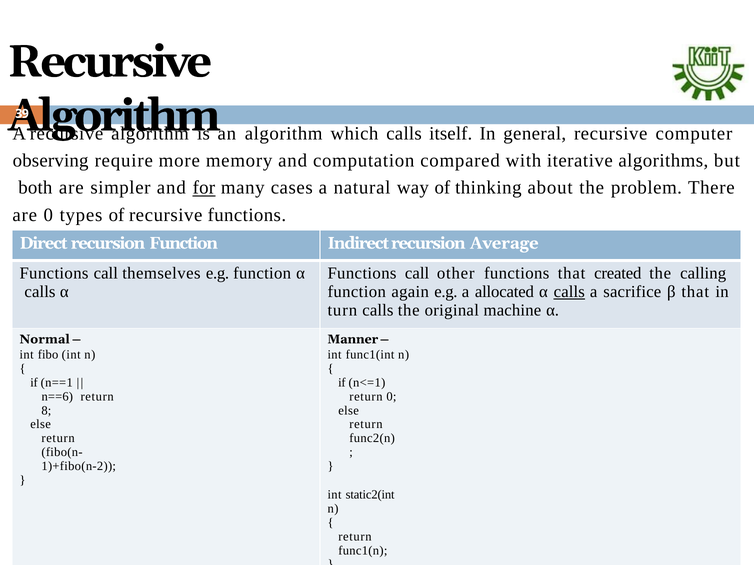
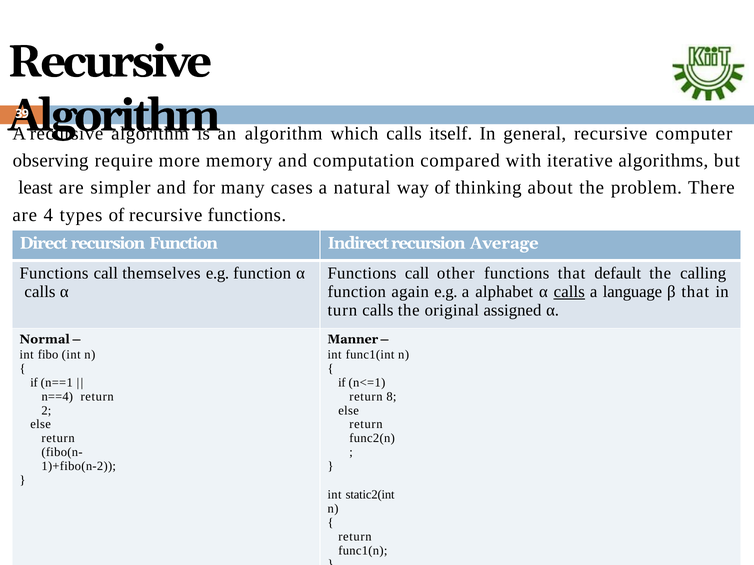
both: both -> least (35, 188)
for underline: present -> none (204, 188)
are 0: 0 -> 4 (48, 215)
created: created -> default (618, 273)
allocated: allocated -> alphabet (504, 292)
sacrifice: sacrifice -> language (632, 292)
machine: machine -> assigned (512, 311)
n==6: n==6 -> n==4 (57, 397)
return 0: 0 -> 8 (391, 397)
8: 8 -> 2 (46, 411)
